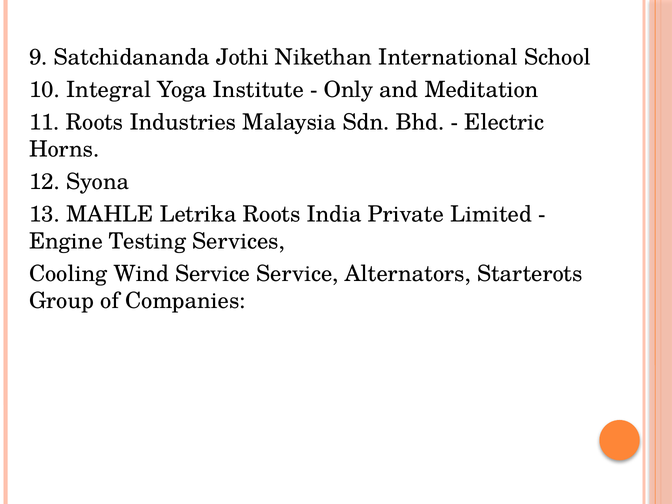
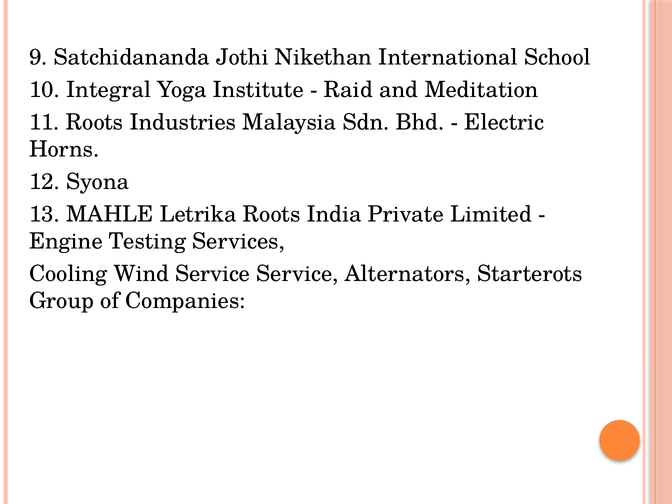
Only: Only -> Raid (348, 90)
